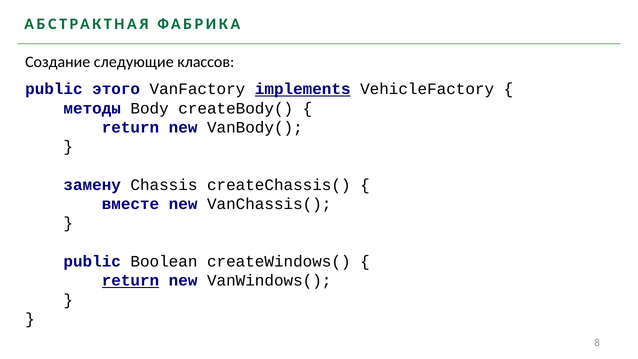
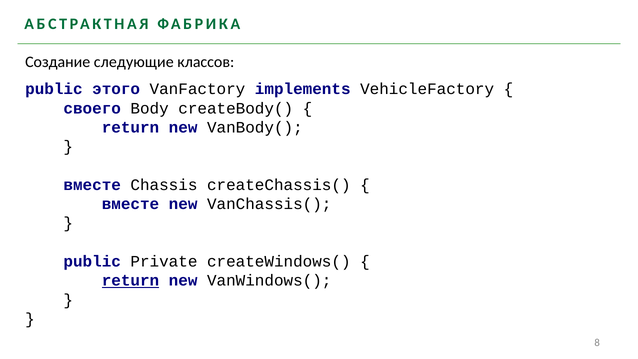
implements underline: present -> none (303, 89)
методы: методы -> своего (92, 108)
замену: замену -> вместе (92, 185)
Boolean: Boolean -> Private (164, 261)
